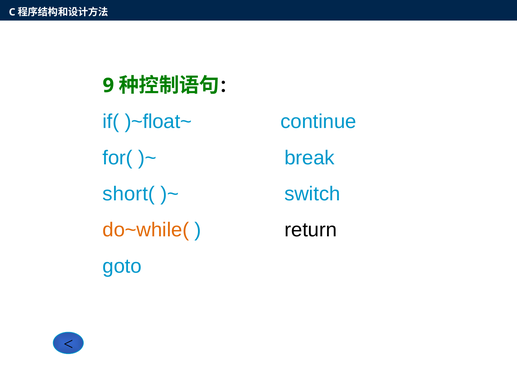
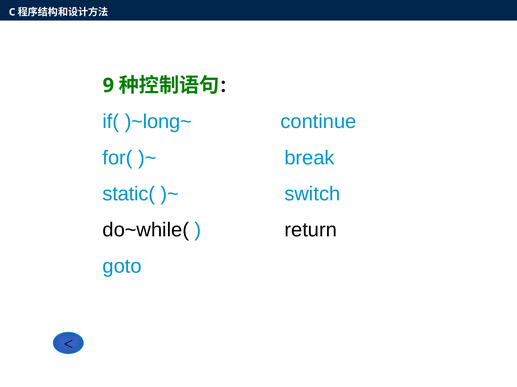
)~float~: )~float~ -> )~long~ (158, 122)
short(: short( -> static( (129, 194)
do~while( colour: orange -> black (146, 230)
